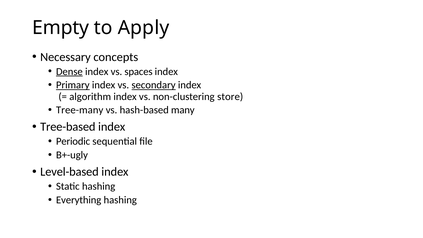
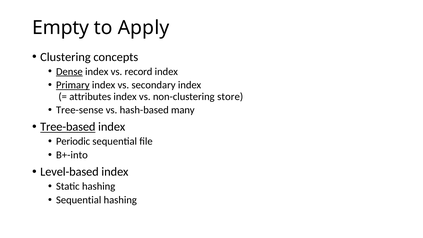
Necessary: Necessary -> Clustering (65, 57)
spaces: spaces -> record (139, 71)
secondary underline: present -> none (154, 85)
algorithm: algorithm -> attributes (90, 97)
Tree-many: Tree-many -> Tree-sense (80, 110)
Tree-based underline: none -> present (68, 127)
B+-ugly: B+-ugly -> B+-into (72, 155)
Everything: Everything -> Sequential (79, 200)
